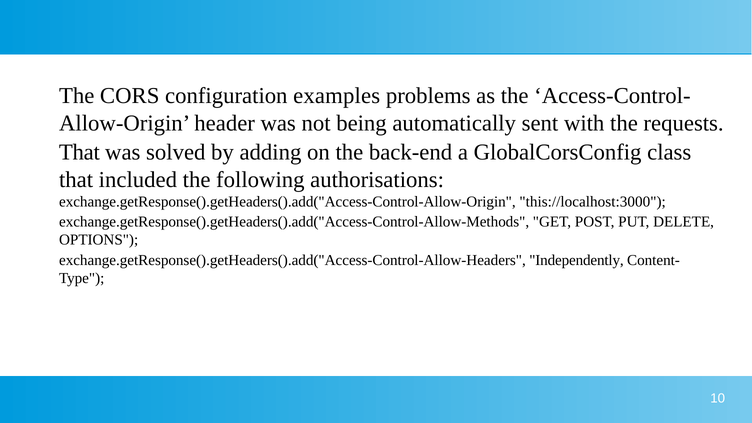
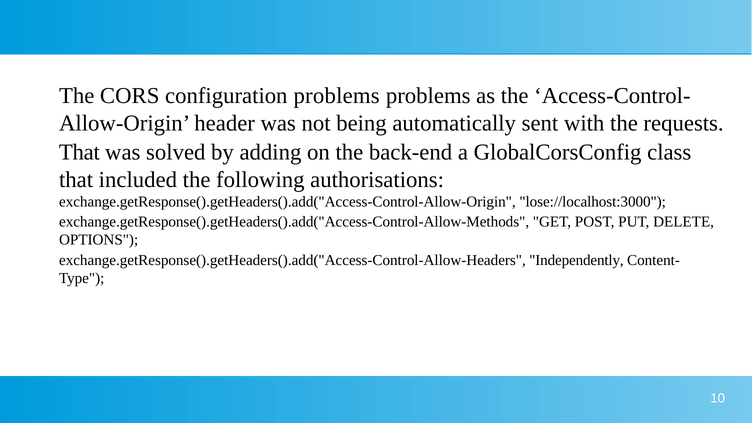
configuration examples: examples -> problems (337, 96)
this://localhost:3000: this://localhost:3000 -> lose://localhost:3000 (593, 202)
